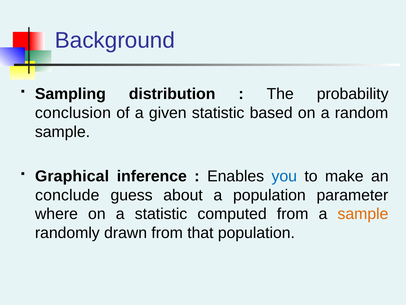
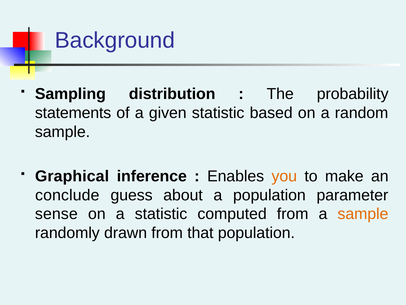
conclusion: conclusion -> statements (73, 113)
you colour: blue -> orange (284, 176)
where: where -> sense (56, 214)
